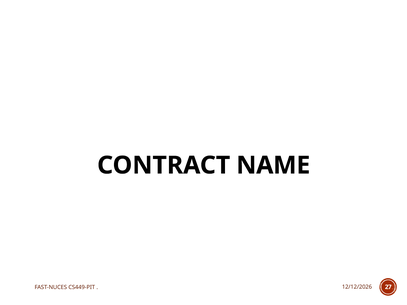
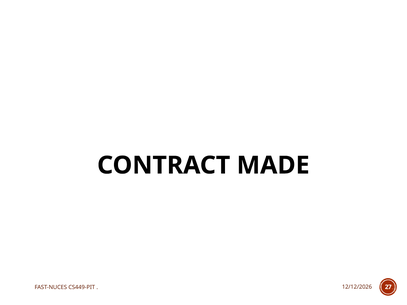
NAME: NAME -> MADE (273, 165)
